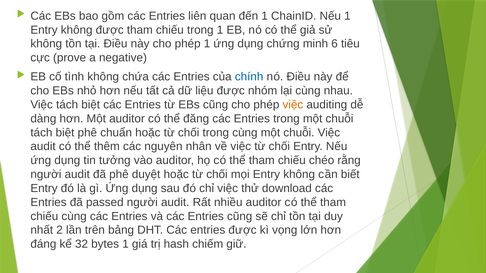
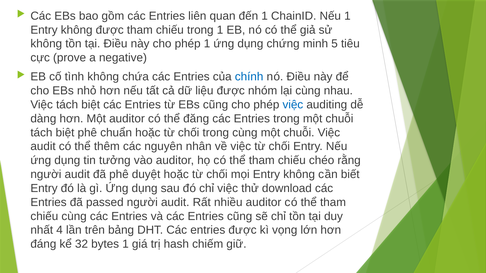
6: 6 -> 5 (335, 44)
việc colour: orange -> blue (293, 105)
2: 2 -> 4 (60, 230)
